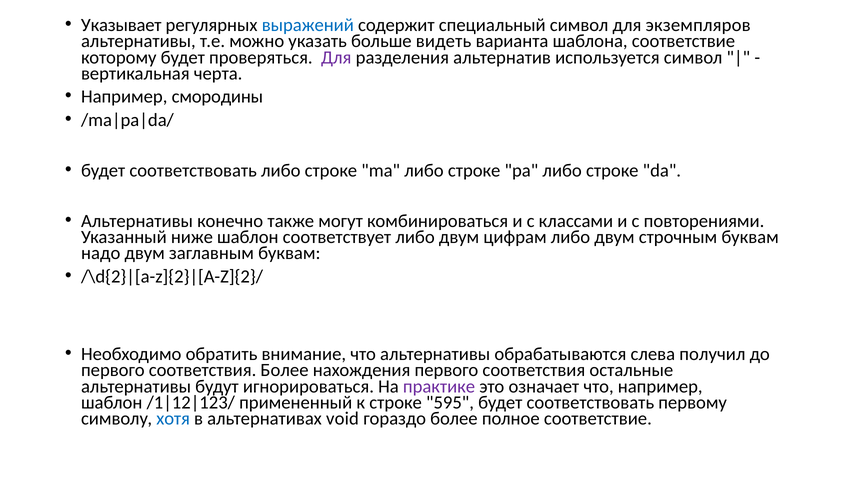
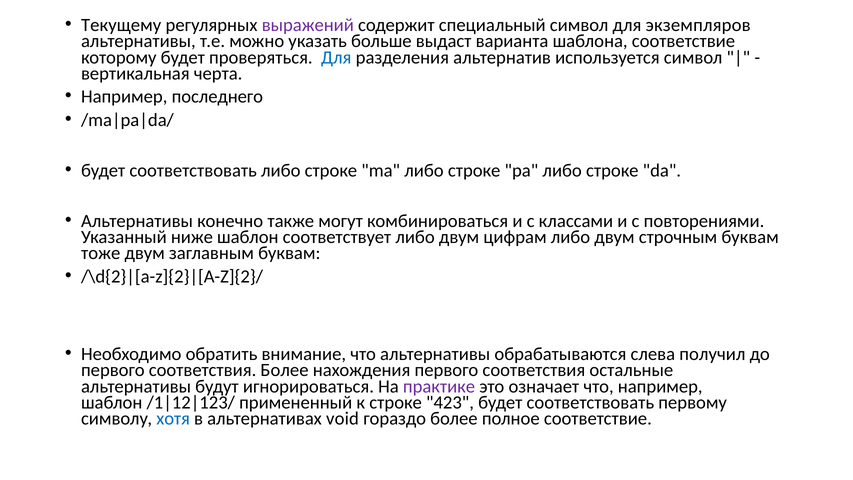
Указывает: Указывает -> Текущему (121, 25)
выражений colour: blue -> purple (308, 25)
видеть: видеть -> выдаст (444, 41)
Для colour: purple -> blue (336, 57)
смородины: смородины -> последнего (217, 97)
надо: надо -> тоже (101, 253)
595: 595 -> 423 (450, 402)
